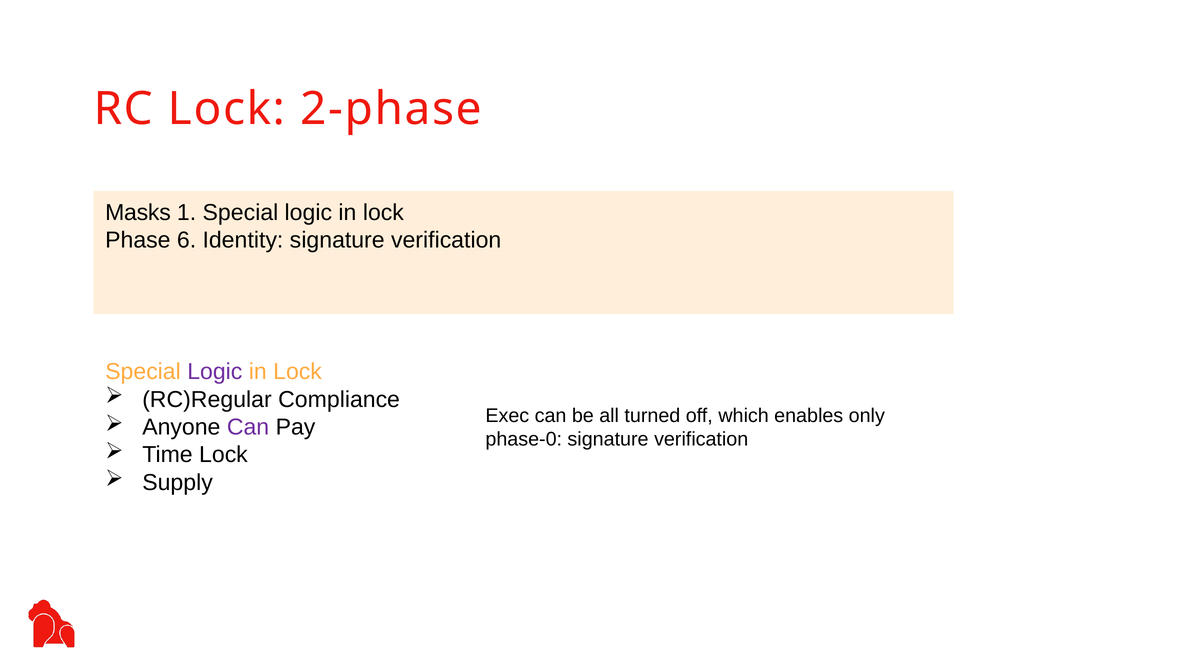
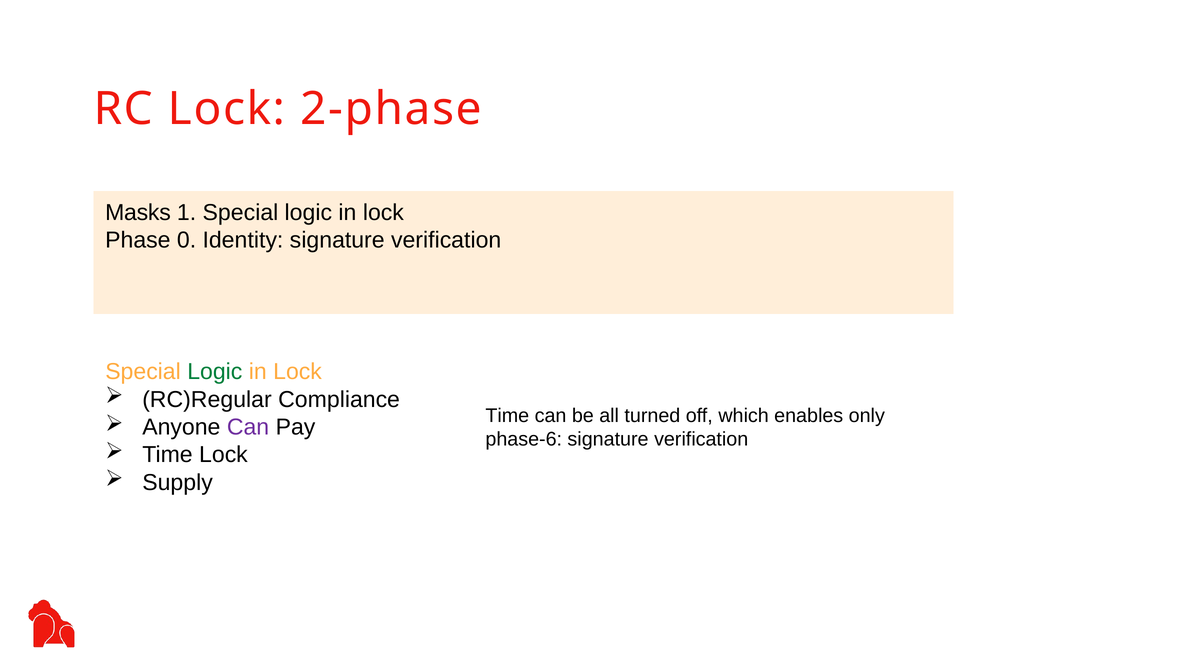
6: 6 -> 0 (187, 240)
Logic colour: purple -> green (215, 372)
Exec: Exec -> Time (507, 415)
phase-0: phase-0 -> phase-6 (524, 439)
